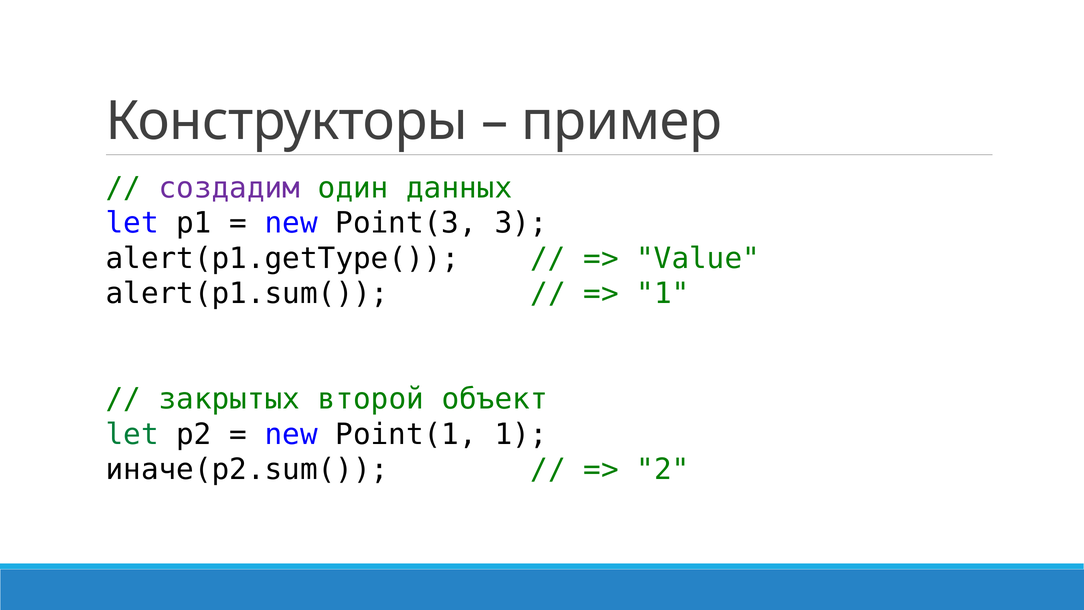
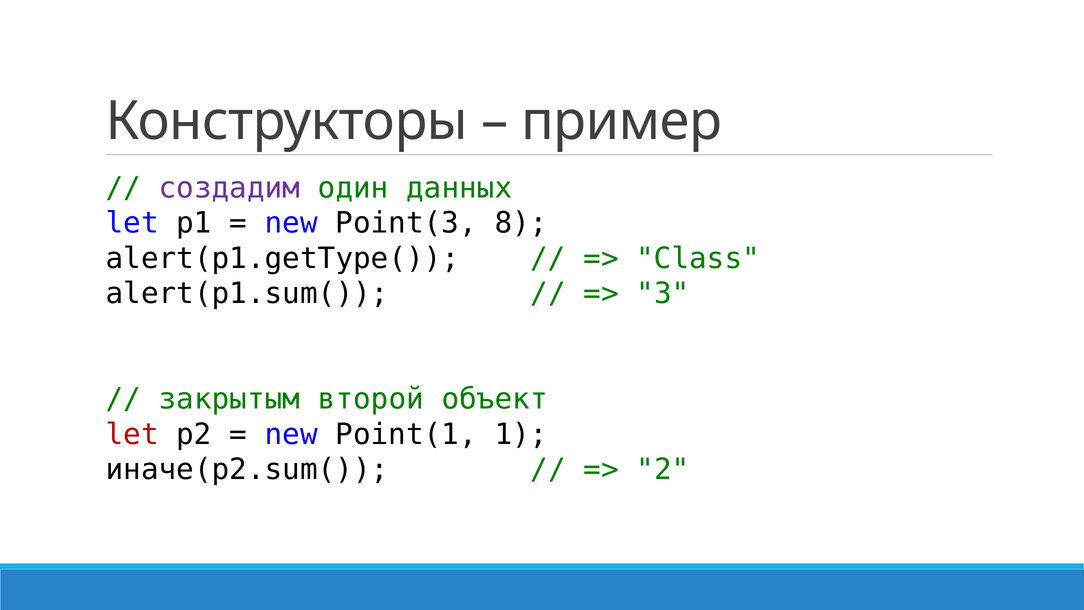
3: 3 -> 8 (521, 223)
Value: Value -> Class (698, 258)
1: 1 -> 3 (663, 293)
закрытых: закрытых -> закрытым (229, 399)
let colour: green -> red (132, 434)
